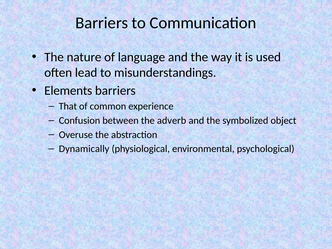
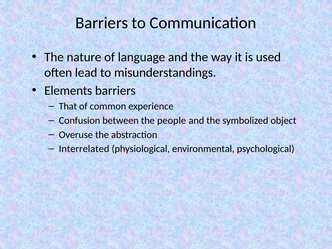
adverb: adverb -> people (172, 120)
Dynamically: Dynamically -> Interrelated (84, 149)
